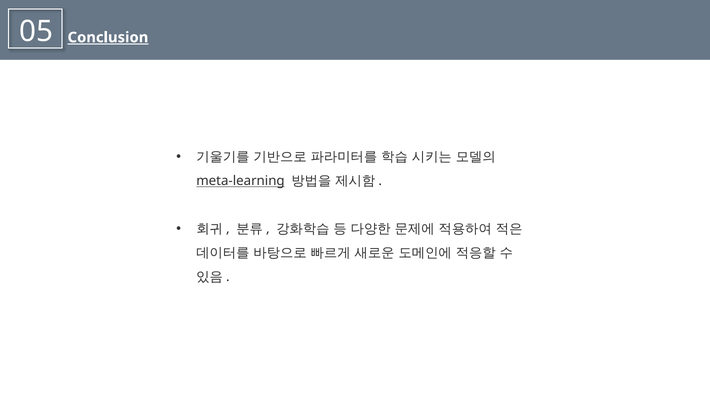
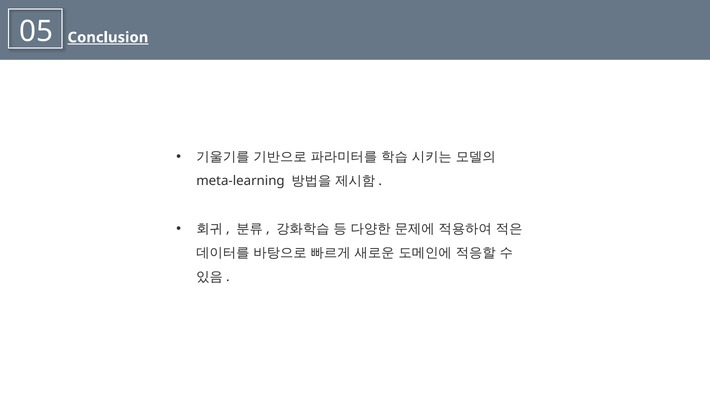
meta-learning underline: present -> none (240, 181)
